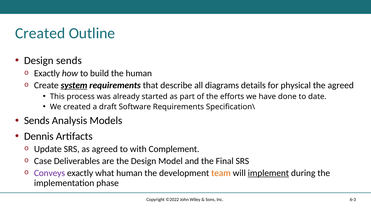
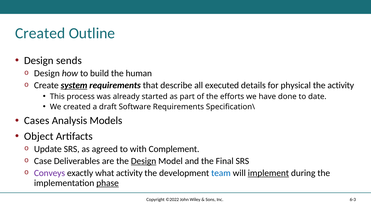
Exactly: Exactly -> Design (47, 73)
diagrams: diagrams -> executed (222, 85)
the agreed: agreed -> activity (341, 85)
Sends: Sends -> Cases (37, 120)
Dennis: Dennis -> Object (39, 136)
Design underline: none -> present (144, 161)
what human: human -> activity (129, 173)
team colour: orange -> blue (221, 173)
phase underline: none -> present (108, 183)
